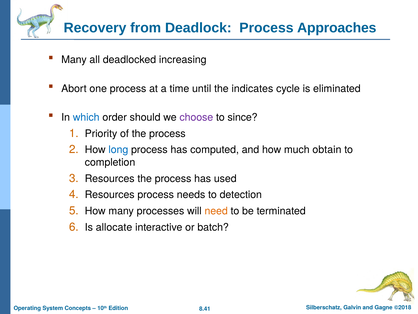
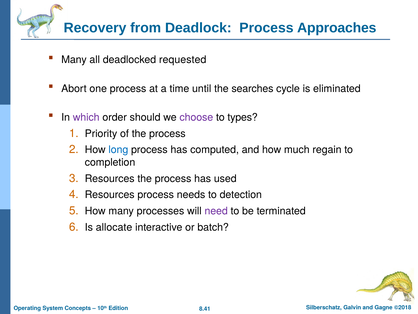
increasing: increasing -> requested (183, 60)
indicates: indicates -> searches (252, 88)
which colour: blue -> purple (86, 117)
since: since -> types (243, 117)
obtain: obtain -> regain (327, 150)
need colour: orange -> purple (216, 211)
